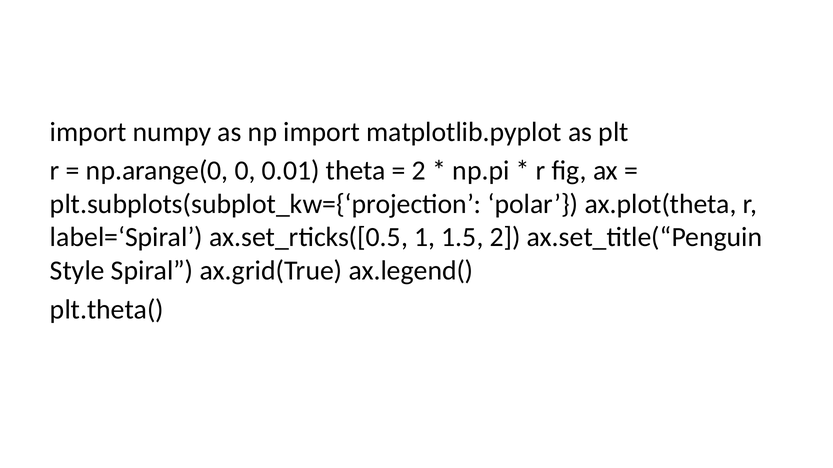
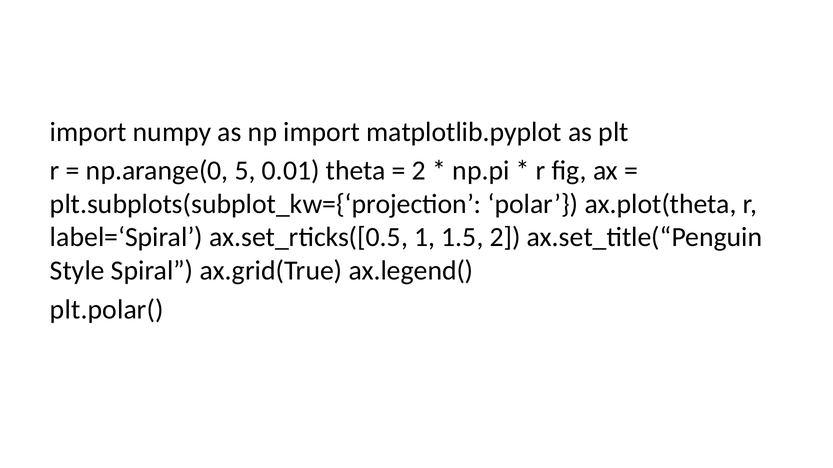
0: 0 -> 5 (245, 171)
plt.theta(: plt.theta( -> plt.polar( (107, 310)
